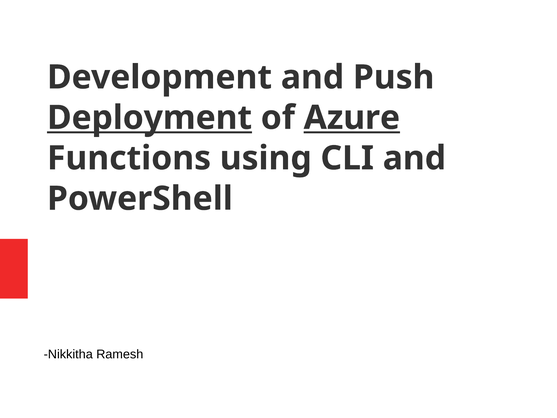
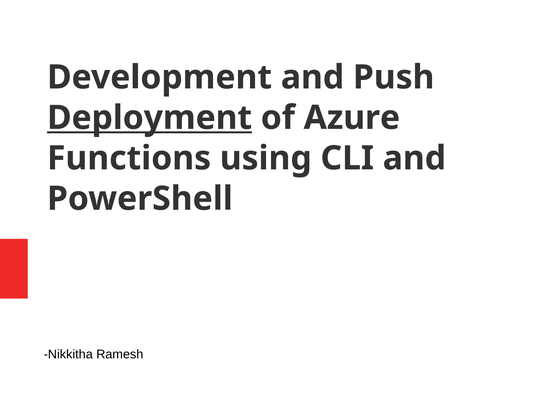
Azure underline: present -> none (352, 118)
